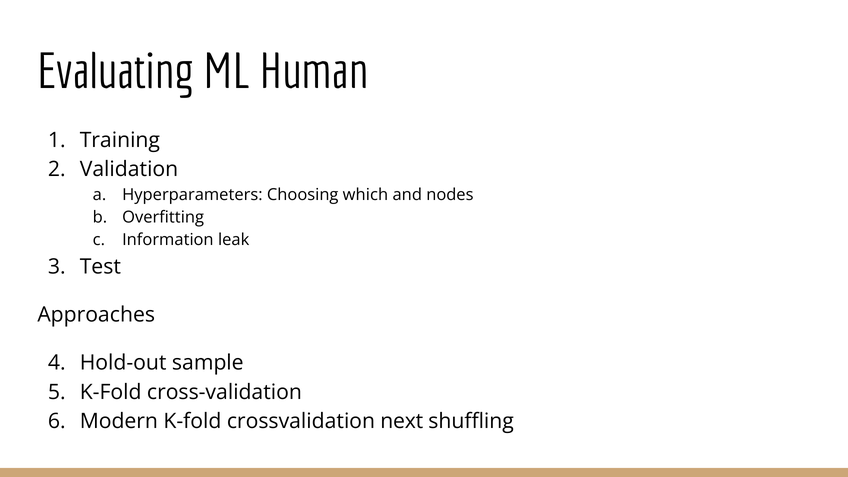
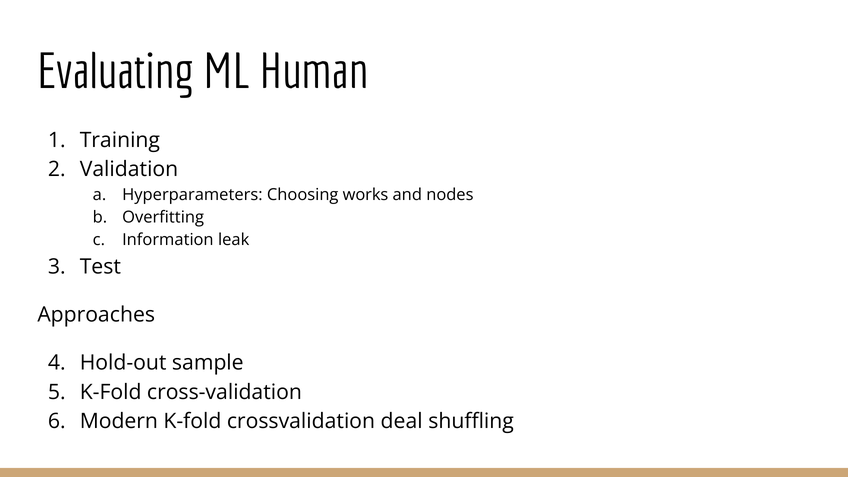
which: which -> works (366, 195)
next: next -> deal (402, 421)
